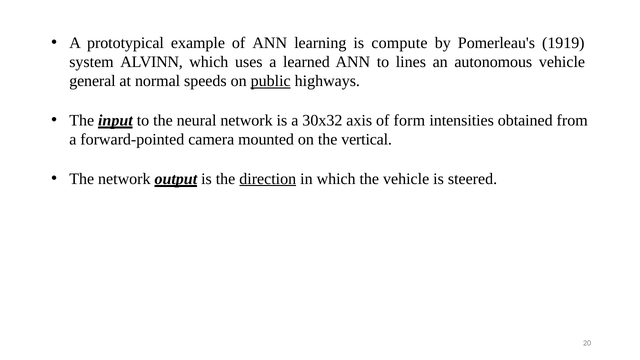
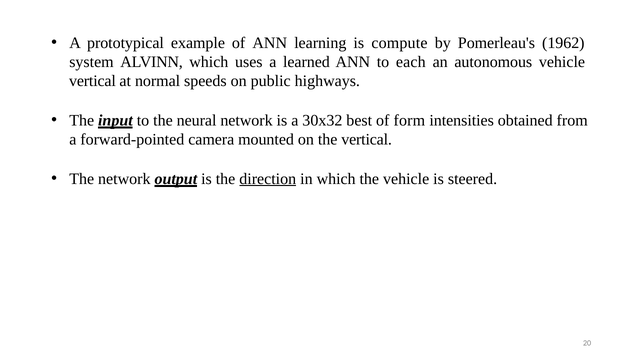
1919: 1919 -> 1962 (563, 43)
lines: lines -> each (411, 62)
general: general -> vertical (92, 81)
public underline: present -> none (271, 81)
axis: axis -> best (359, 120)
